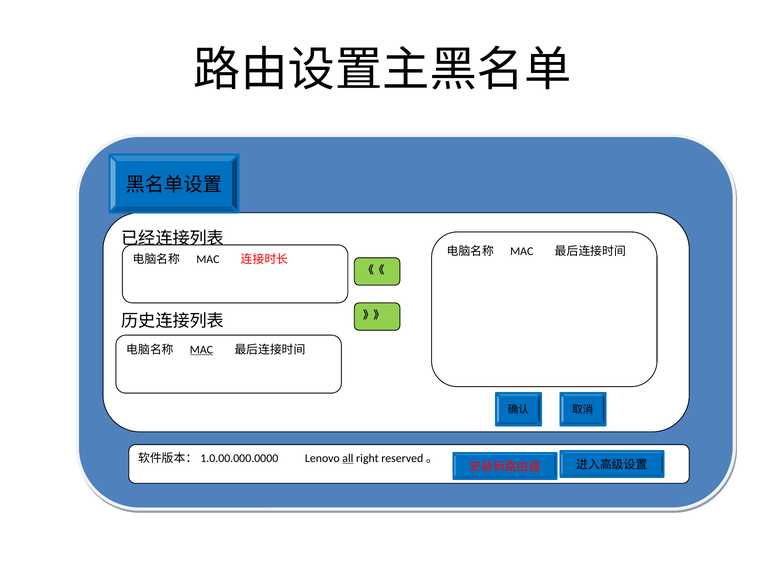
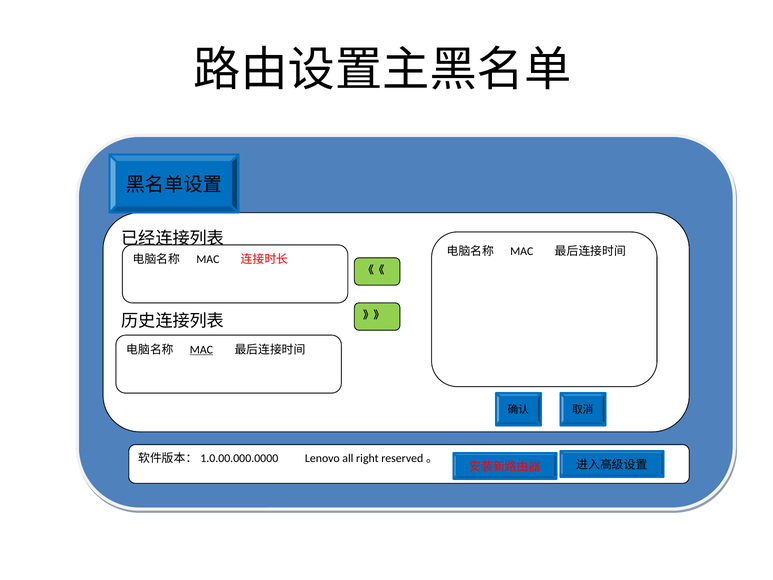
all underline: present -> none (348, 458)
